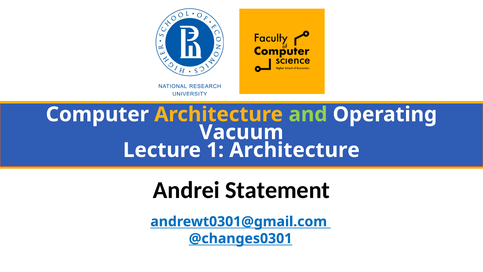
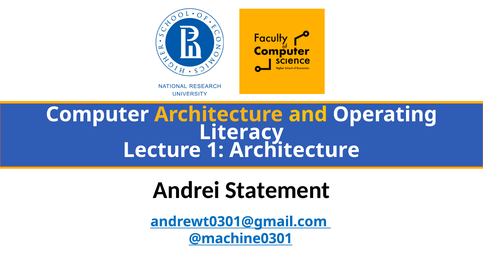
and colour: light green -> yellow (308, 114)
Vacuum: Vacuum -> Literacy (241, 132)
@changes0301: @changes0301 -> @machine0301 (241, 238)
